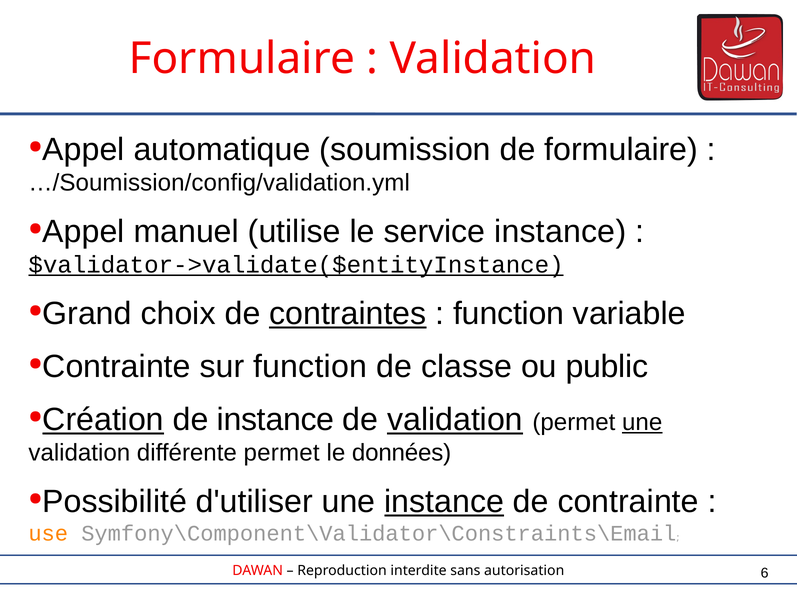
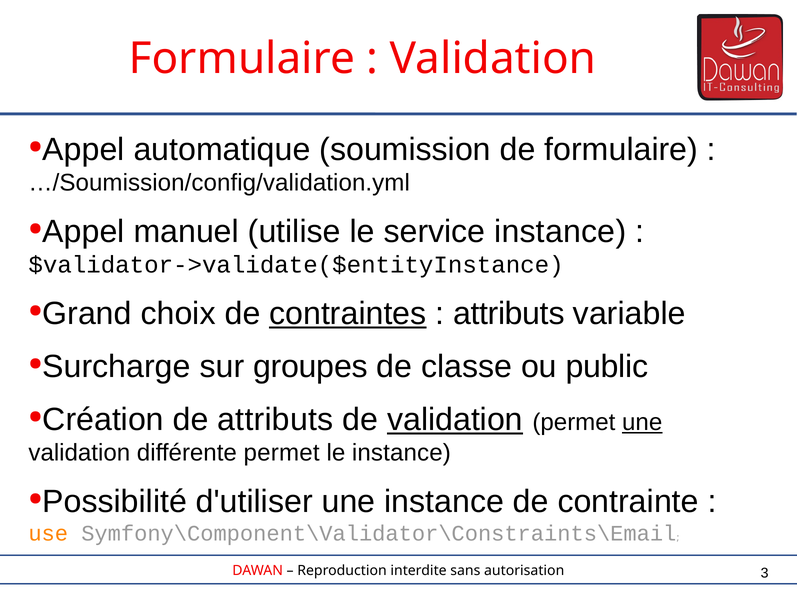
$validator->validate($entityInstance underline: present -> none (296, 265)
function: function -> attributs (509, 313)
Contrainte: Contrainte -> Surcharge (117, 366)
sur function: function -> groupes (310, 366)
Création underline: present -> none (103, 419)
de instance: instance -> attributs (275, 419)
le données: données -> instance (401, 453)
instance underline: present -> none (444, 501)
6: 6 -> 3 (765, 573)
